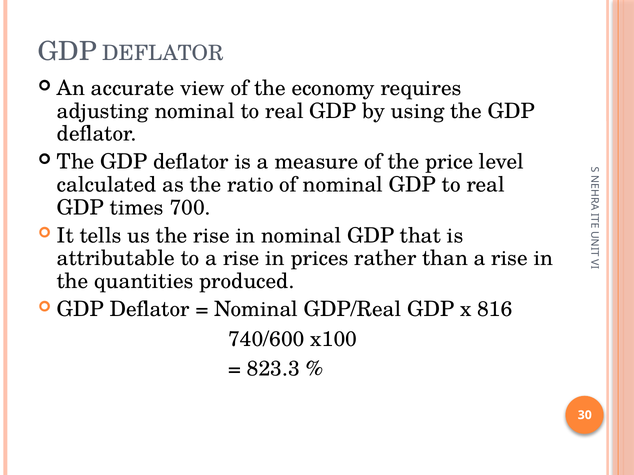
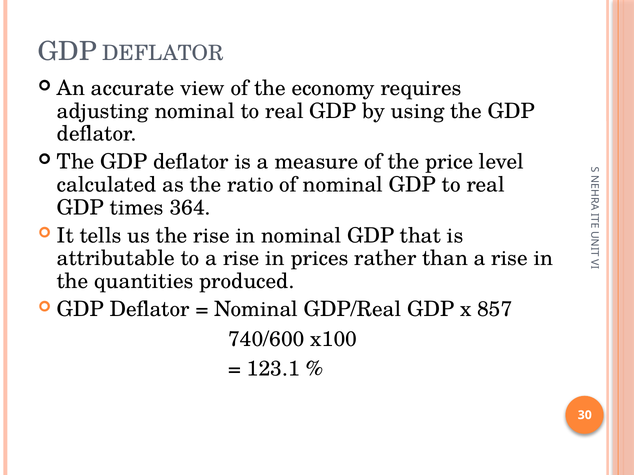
700: 700 -> 364 (190, 208)
816: 816 -> 857 (495, 310)
823.3: 823.3 -> 123.1 (273, 369)
